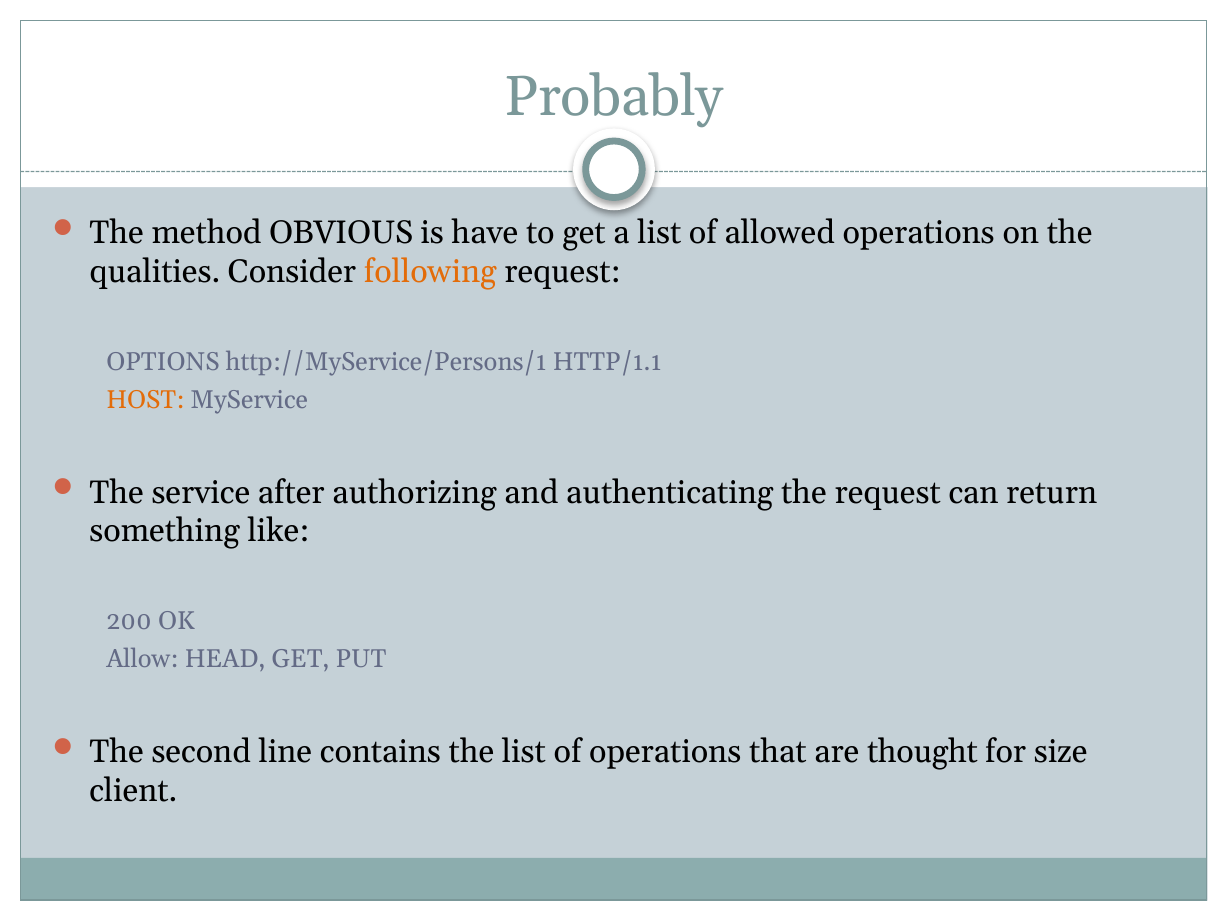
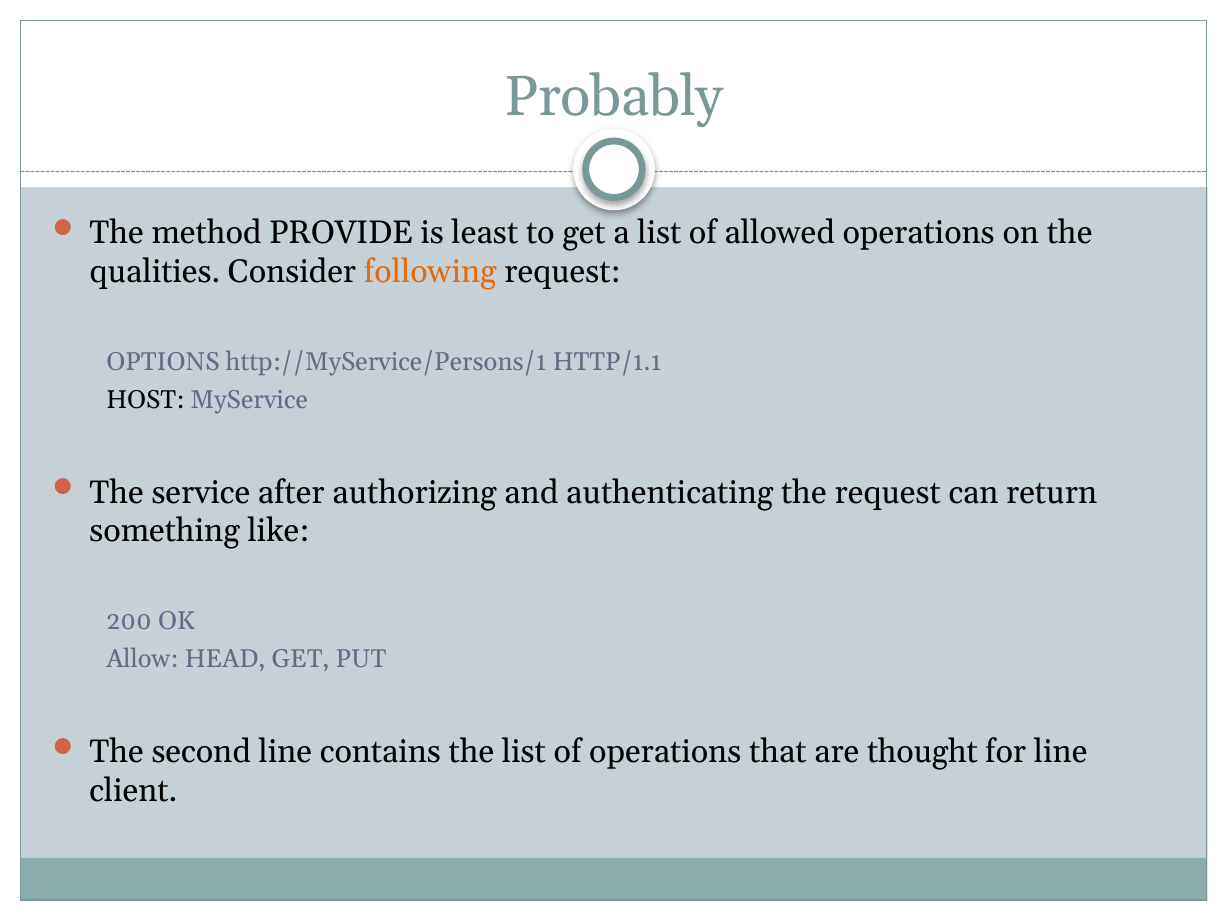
OBVIOUS: OBVIOUS -> PROVIDE (341, 233)
have: have -> least (485, 233)
HOST colour: orange -> black (145, 400)
for size: size -> line (1061, 752)
